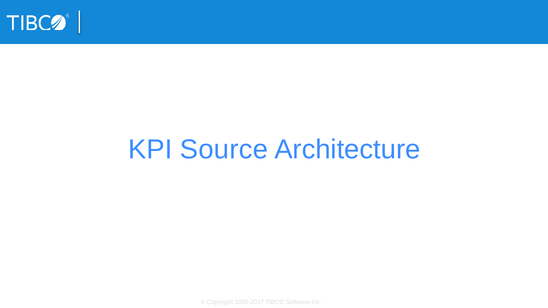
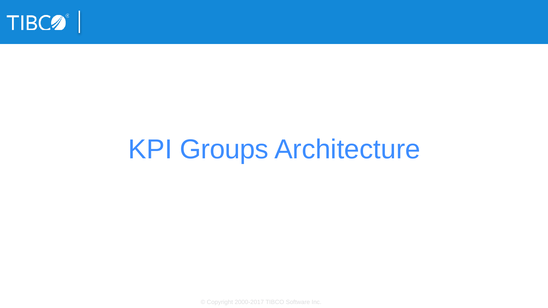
Source: Source -> Groups (224, 150)
